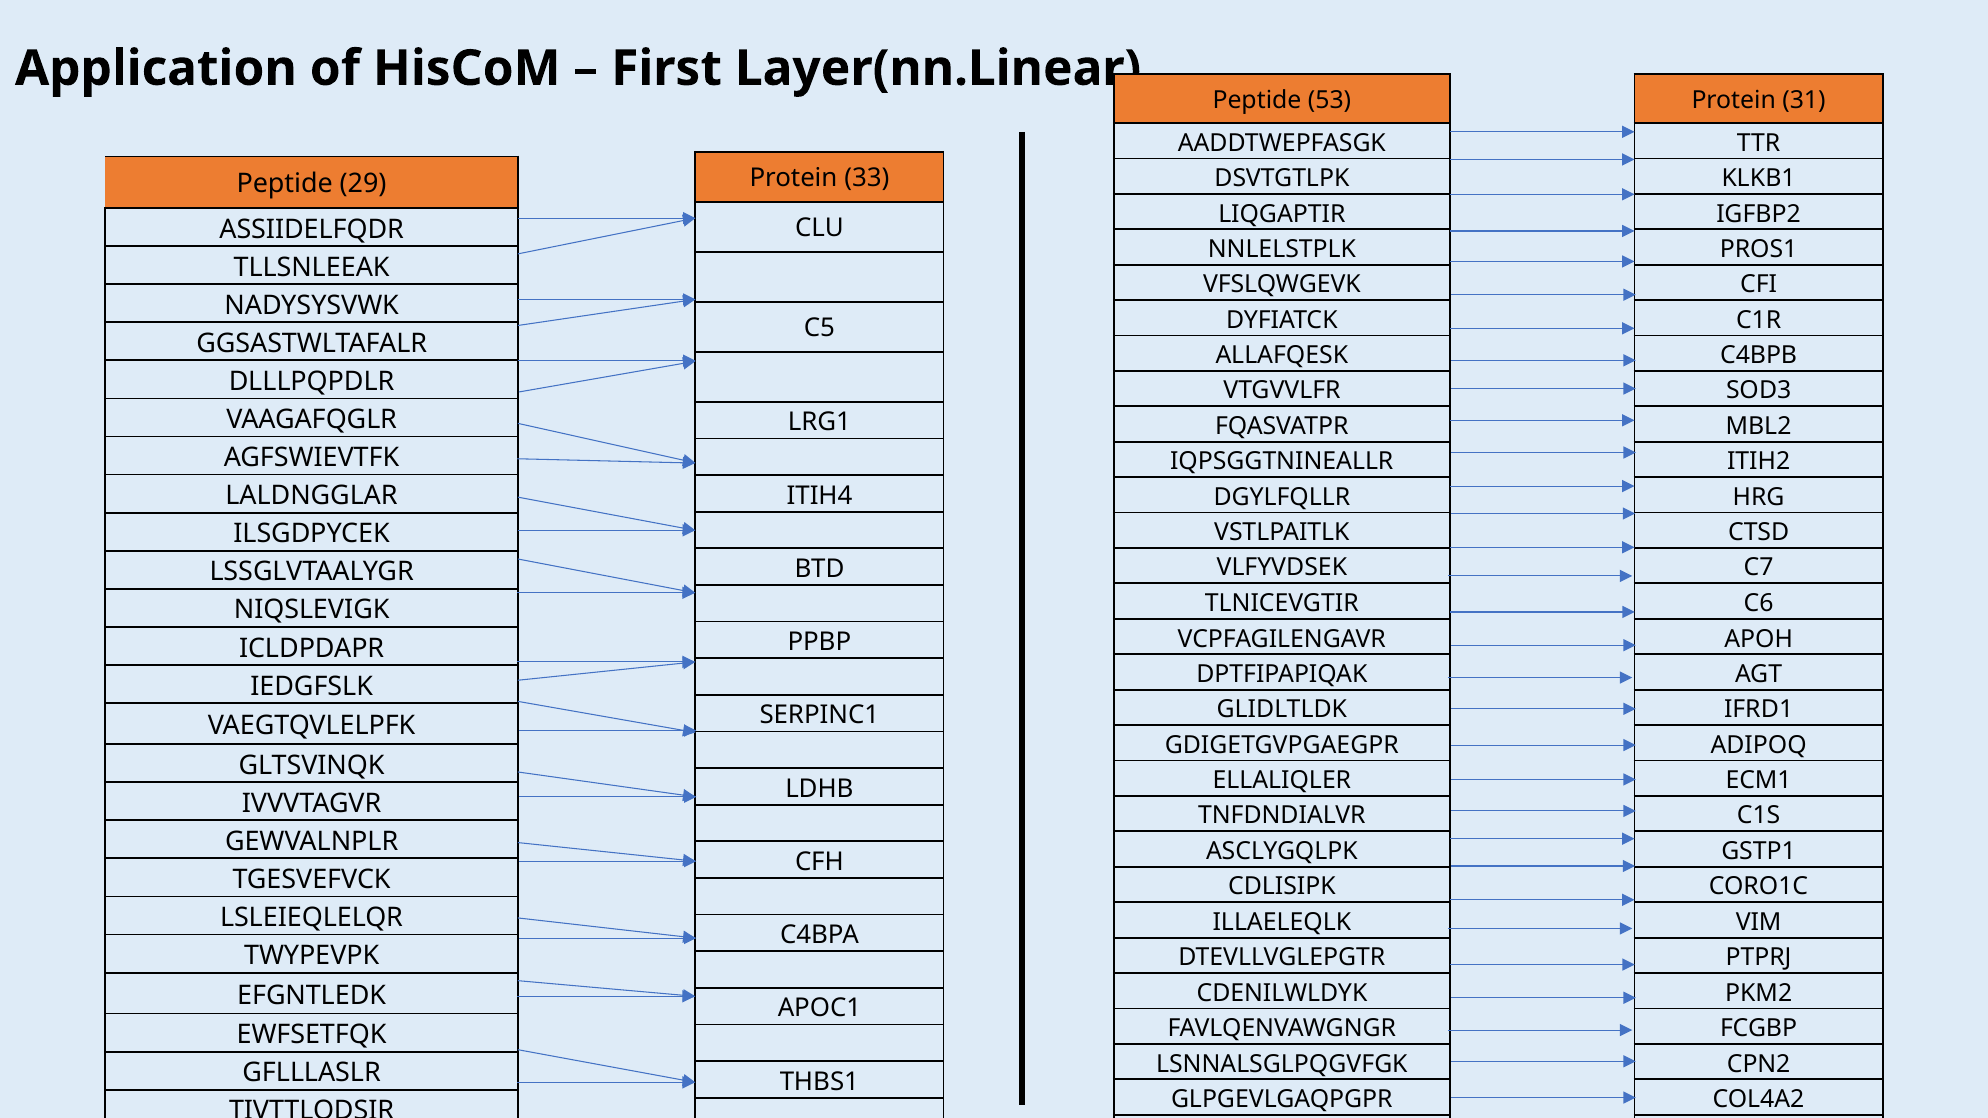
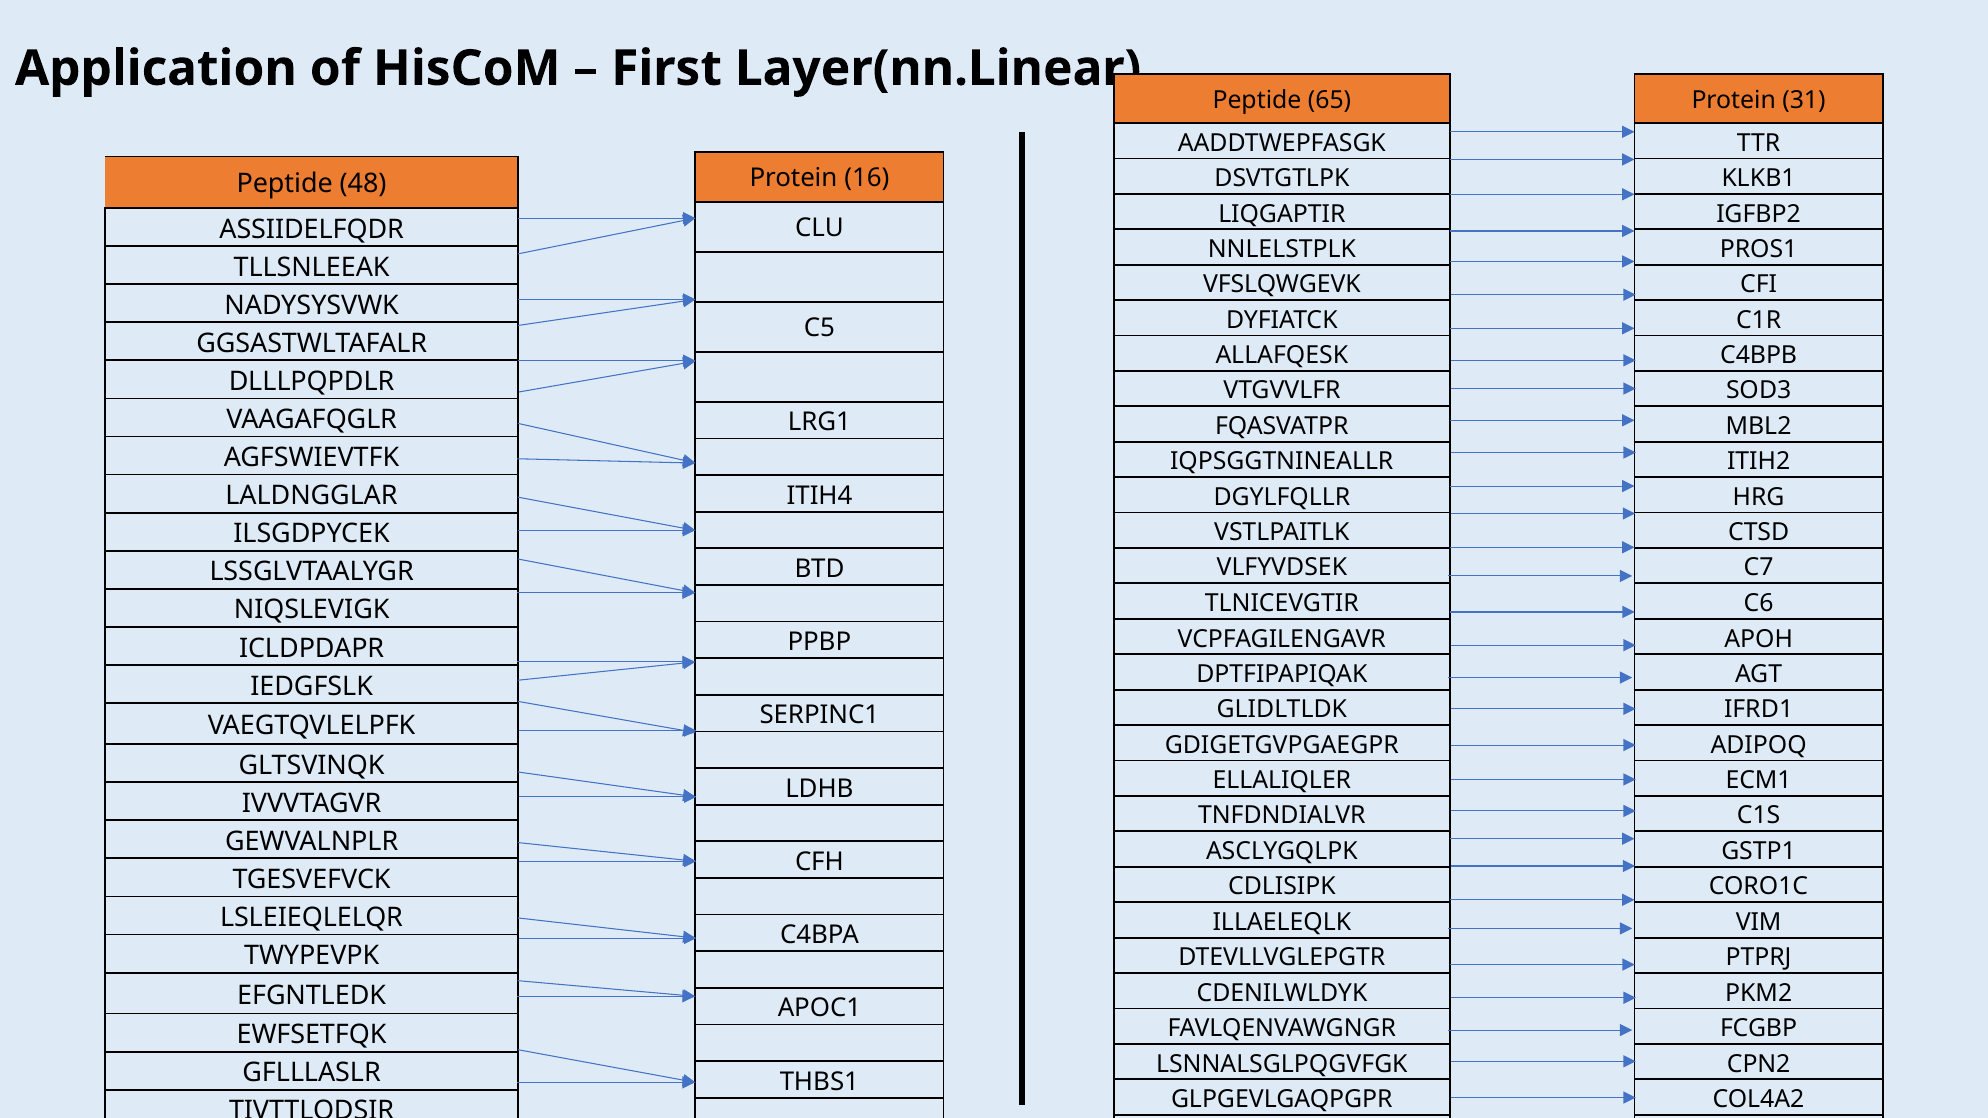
53: 53 -> 65 (1330, 100)
33: 33 -> 16 (867, 178)
29: 29 -> 48 (363, 184)
